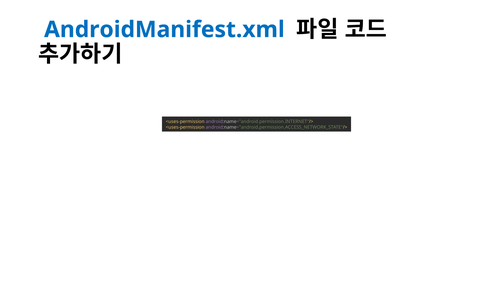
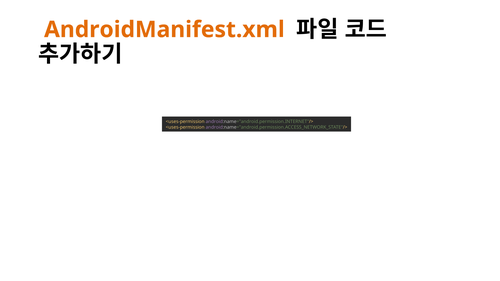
AndroidManifest.xml colour: blue -> orange (164, 30)
